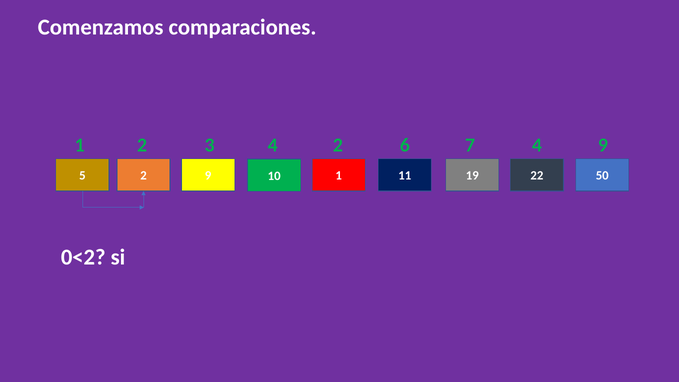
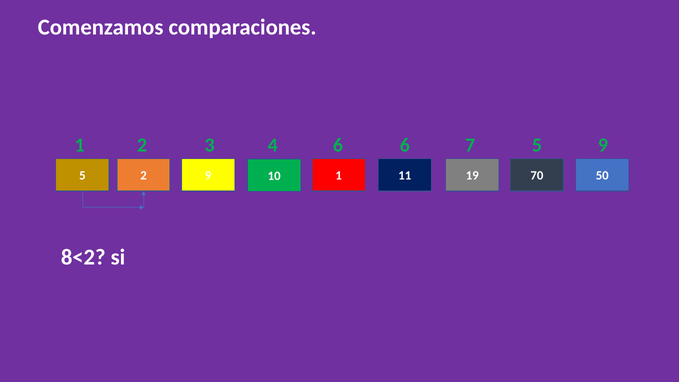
4 2: 2 -> 6 (338, 145)
7 4: 4 -> 5 (537, 145)
22: 22 -> 70 (537, 176)
0<2: 0<2 -> 8<2 (83, 257)
